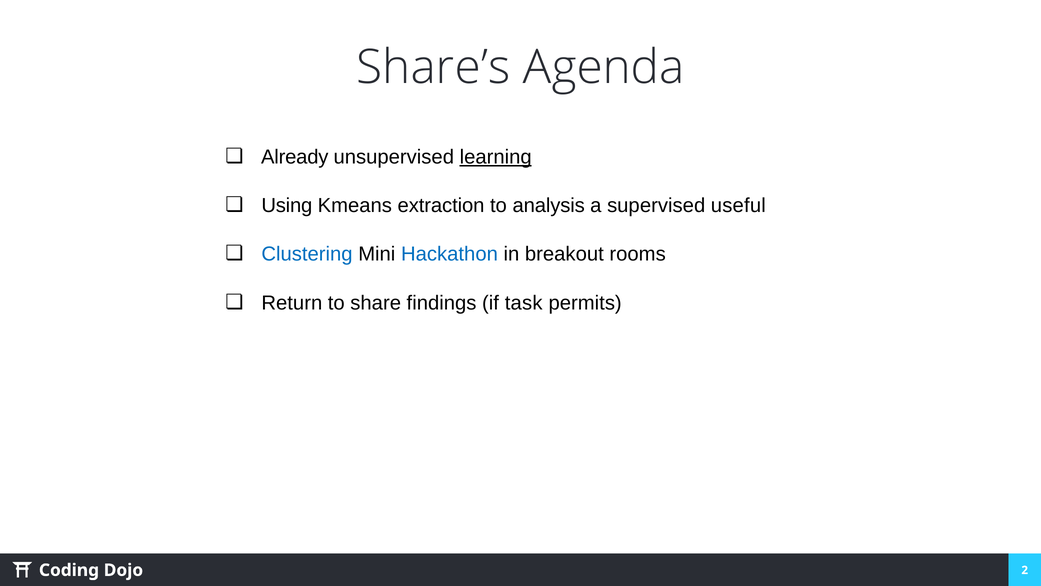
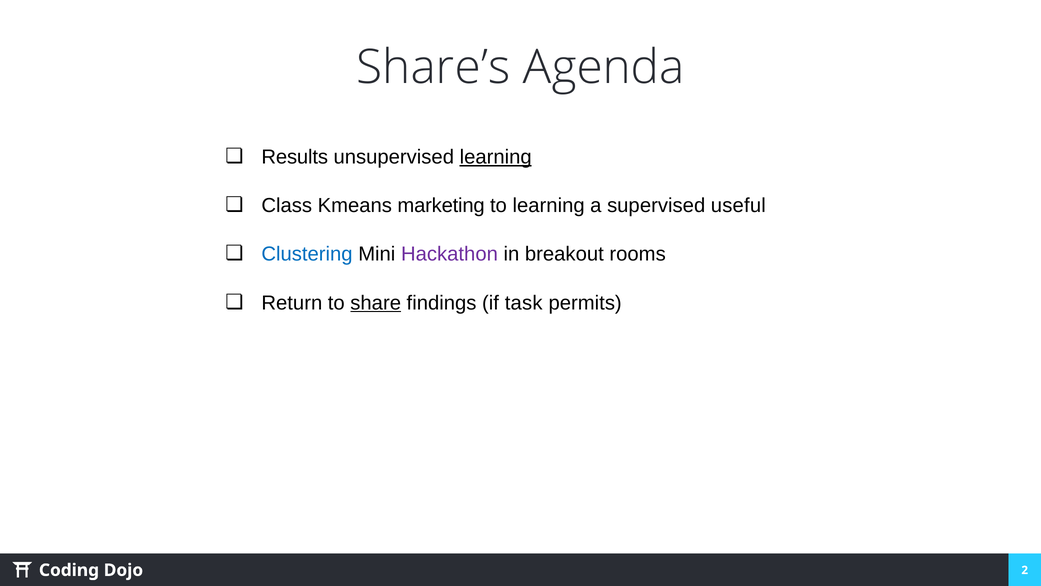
Already: Already -> Results (295, 157)
Using: Using -> Class (287, 205)
extraction: extraction -> marketing (441, 205)
to analysis: analysis -> learning (549, 205)
Hackathon colour: blue -> purple (449, 254)
share underline: none -> present (376, 303)
